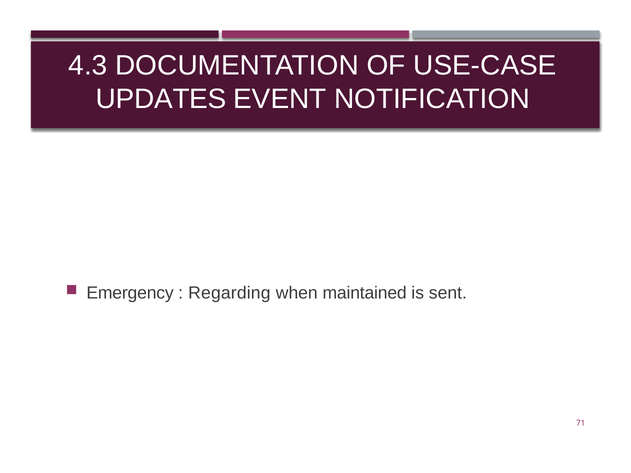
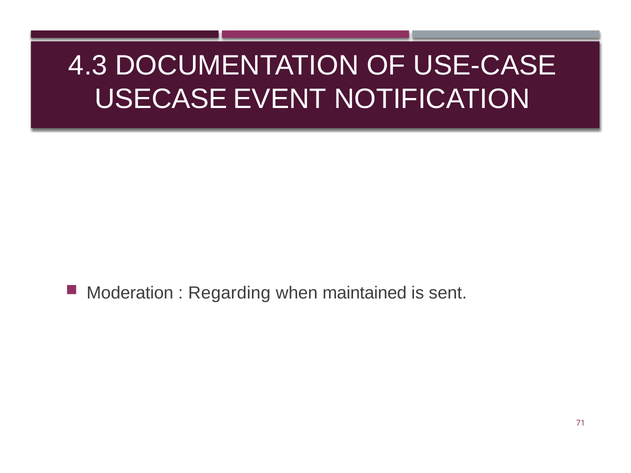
UPDATES: UPDATES -> USECASE (161, 99)
Emergency: Emergency -> Moderation (130, 293)
